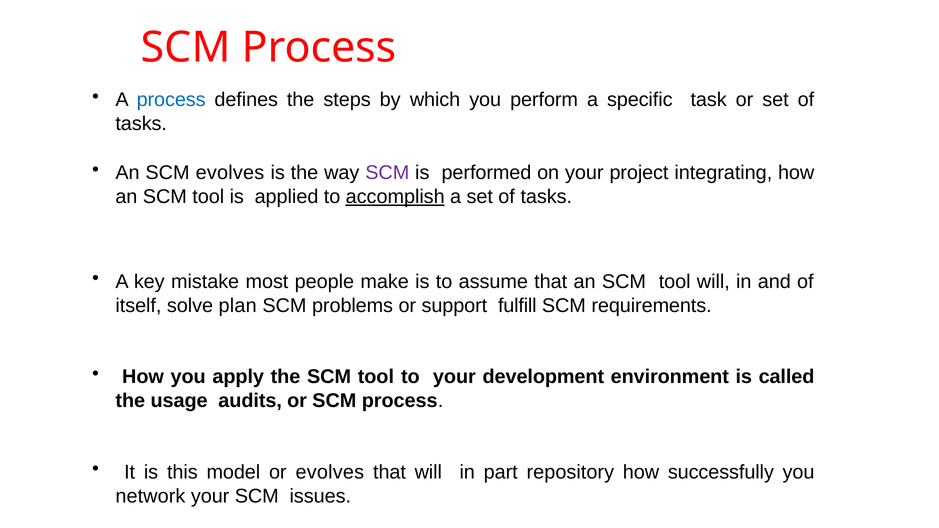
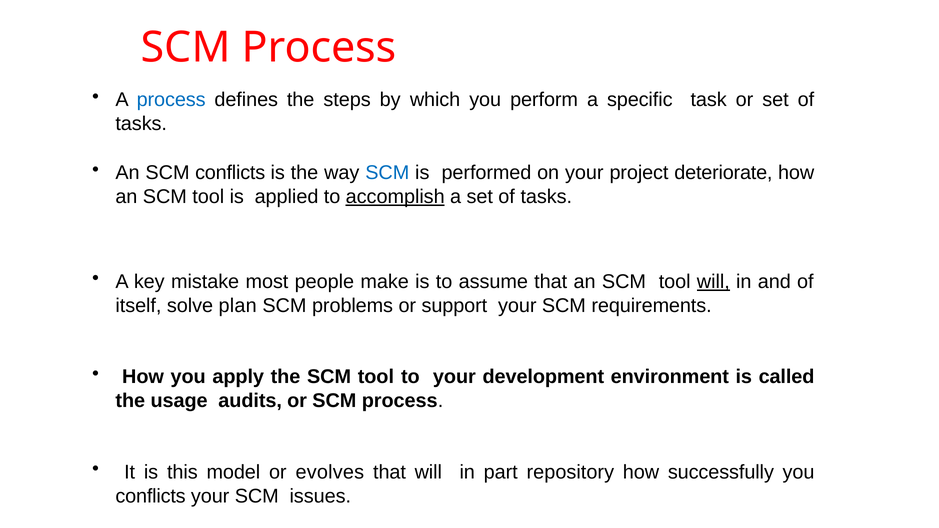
SCM evolves: evolves -> conflicts (230, 173)
SCM colour: purple -> blue (387, 173)
integrating: integrating -> deteriorate (723, 173)
will underline: none -> present (713, 282)
support fulfill: fulfill -> your (517, 306)
network: network -> conflicts (151, 496)
